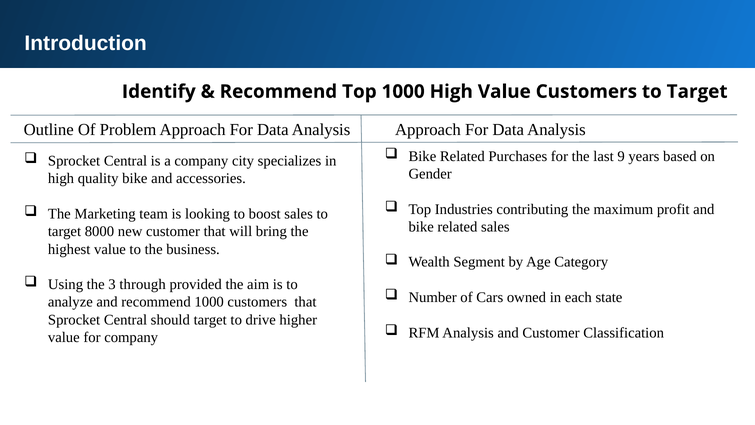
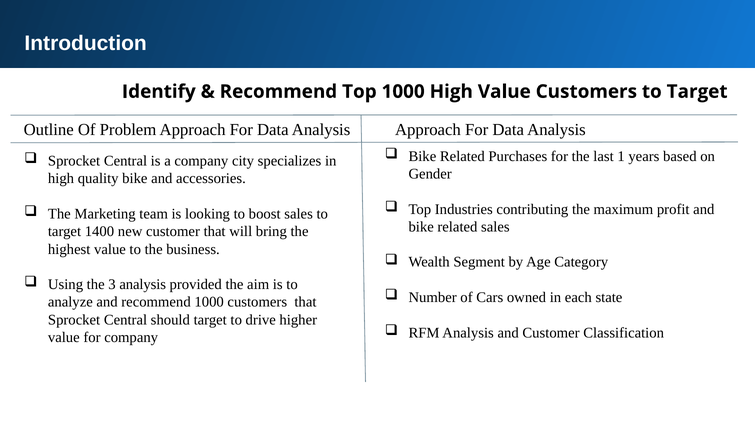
9: 9 -> 1 (621, 156)
8000: 8000 -> 1400 (99, 231)
3 through: through -> analysis (143, 284)
